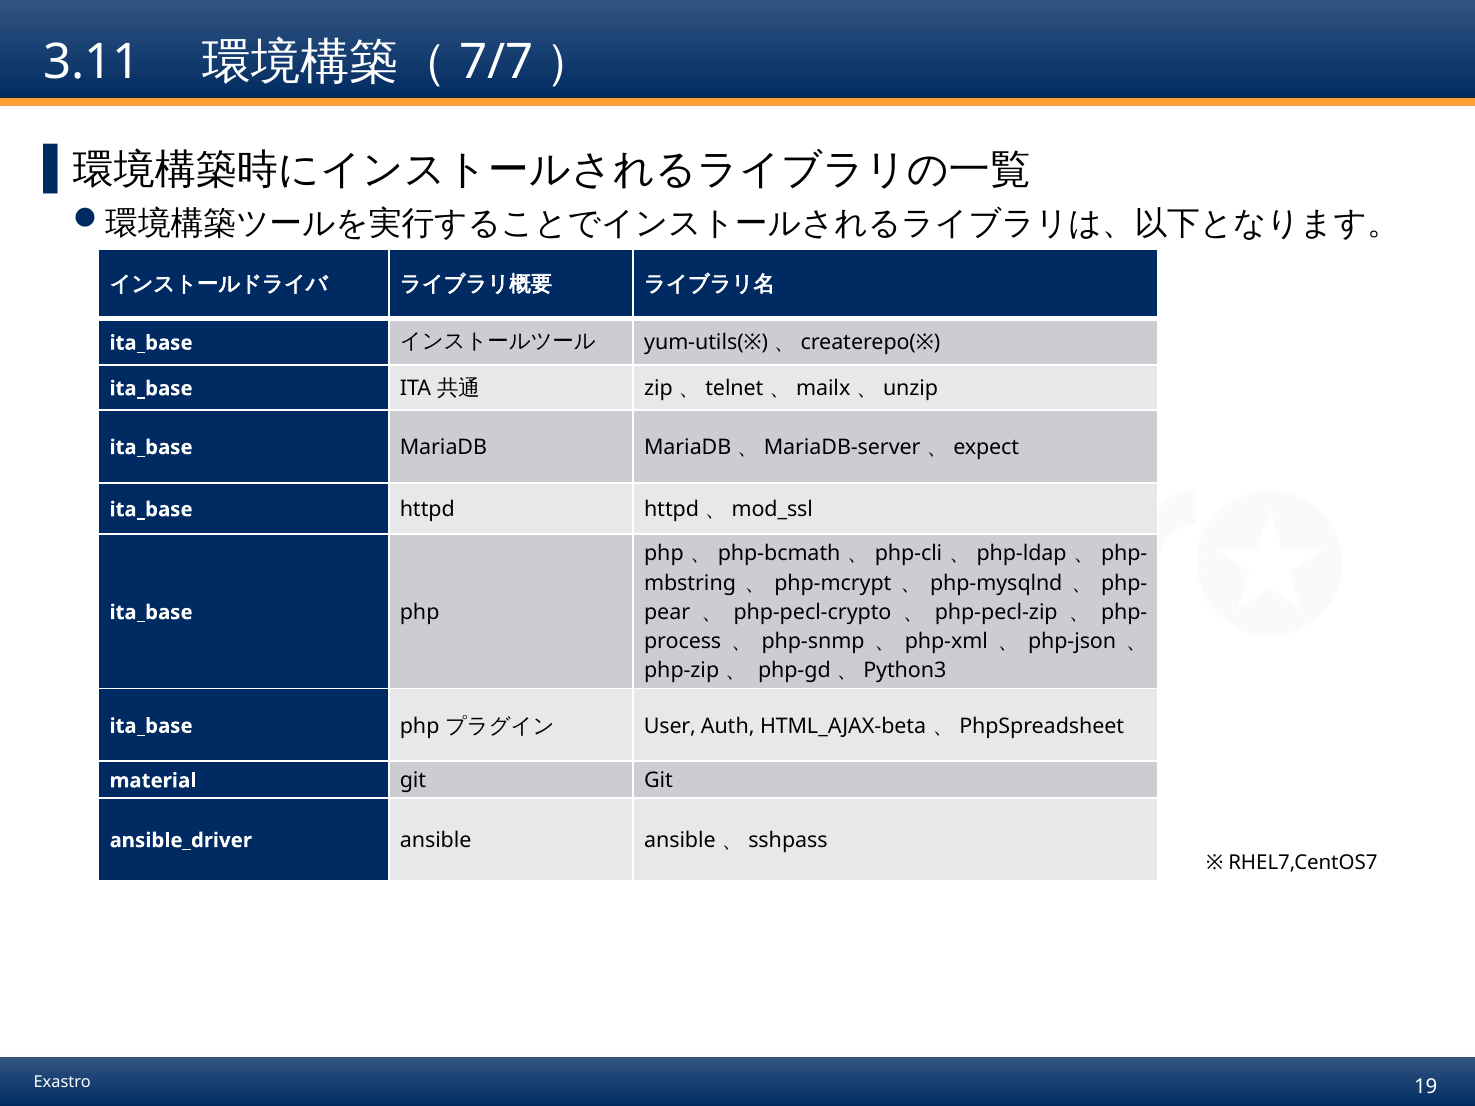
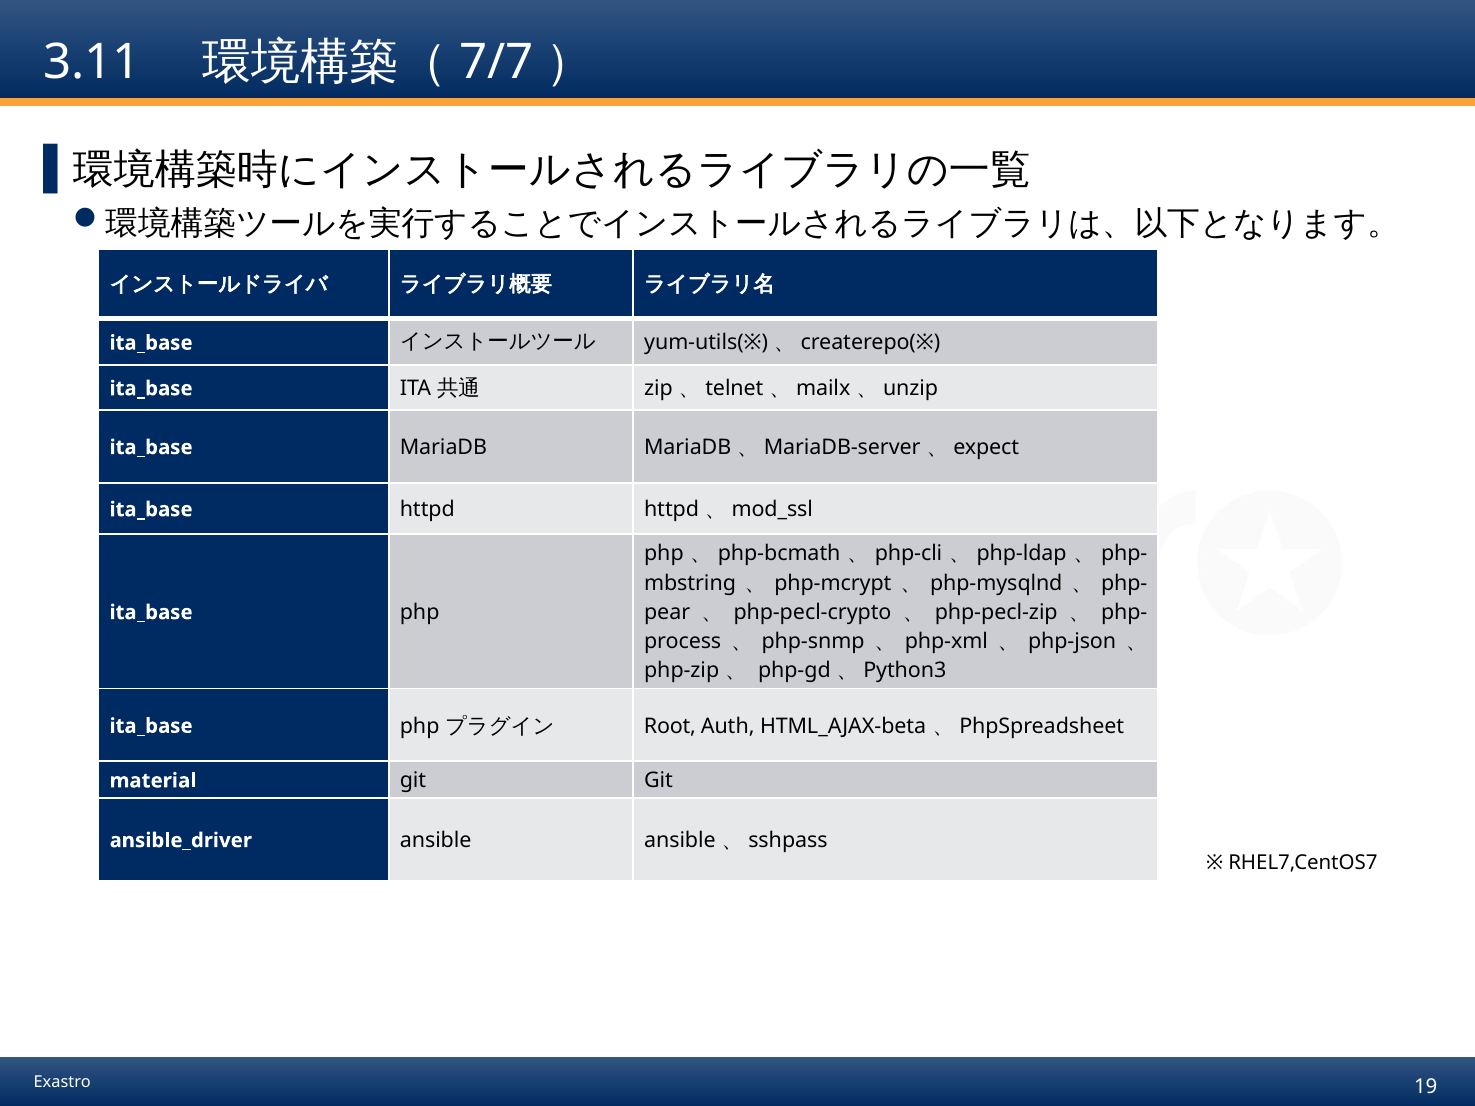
User: User -> Root (670, 726)
